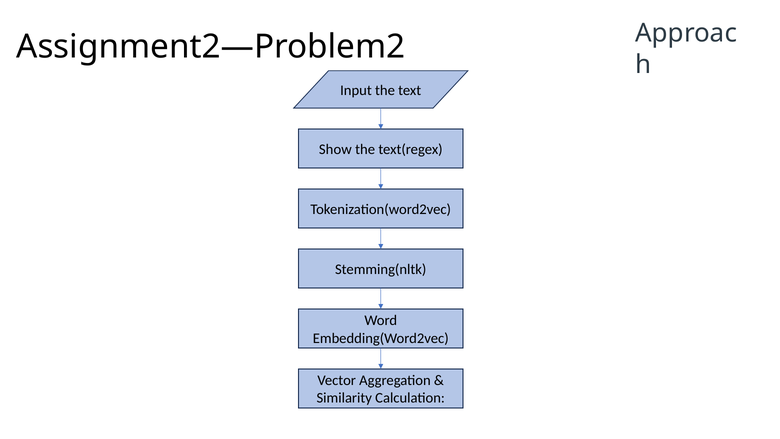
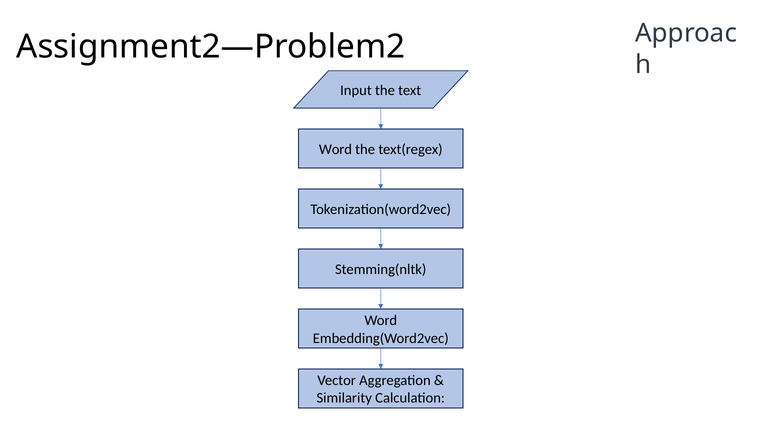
Show: Show -> Word (335, 150)
